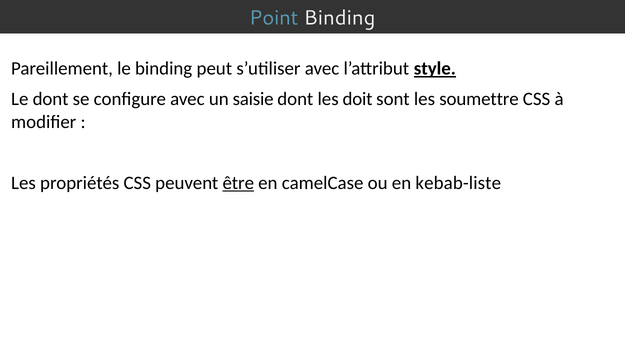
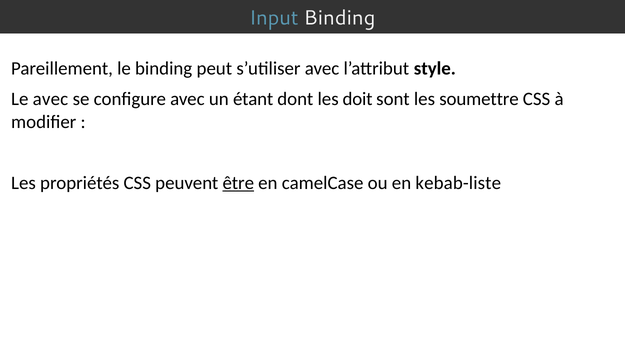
Point: Point -> Input (274, 18)
style underline: present -> none (435, 68)
Le dont: dont -> avec (50, 99)
saisie: saisie -> étant (253, 99)
